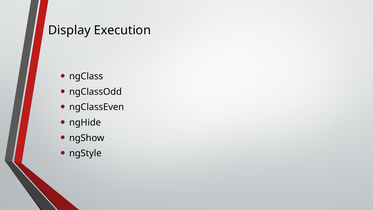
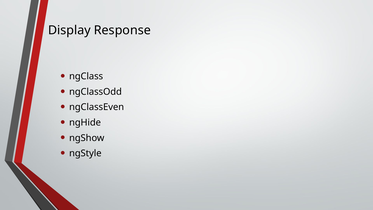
Execution: Execution -> Response (122, 30)
